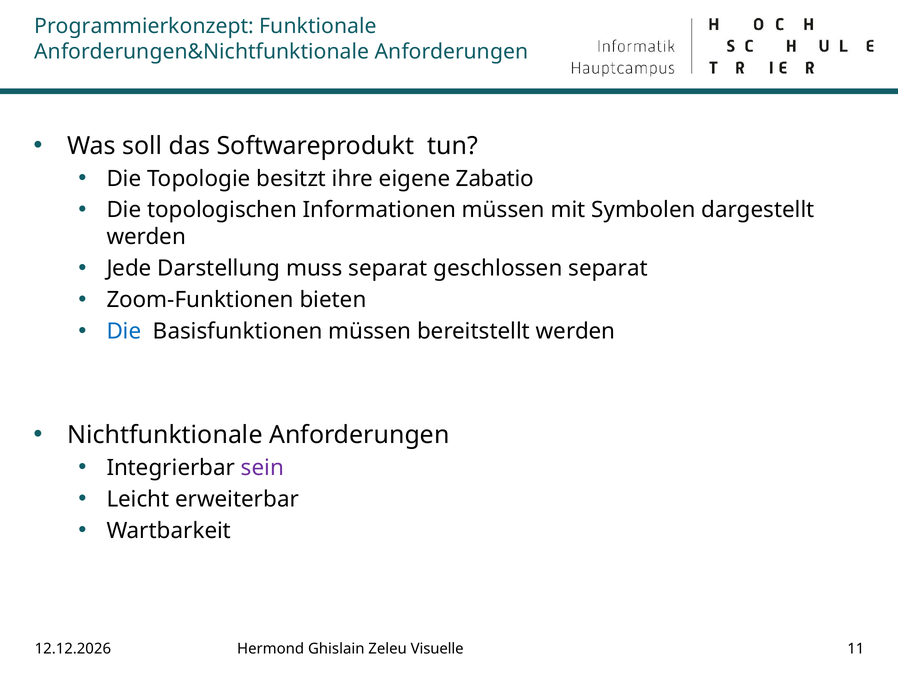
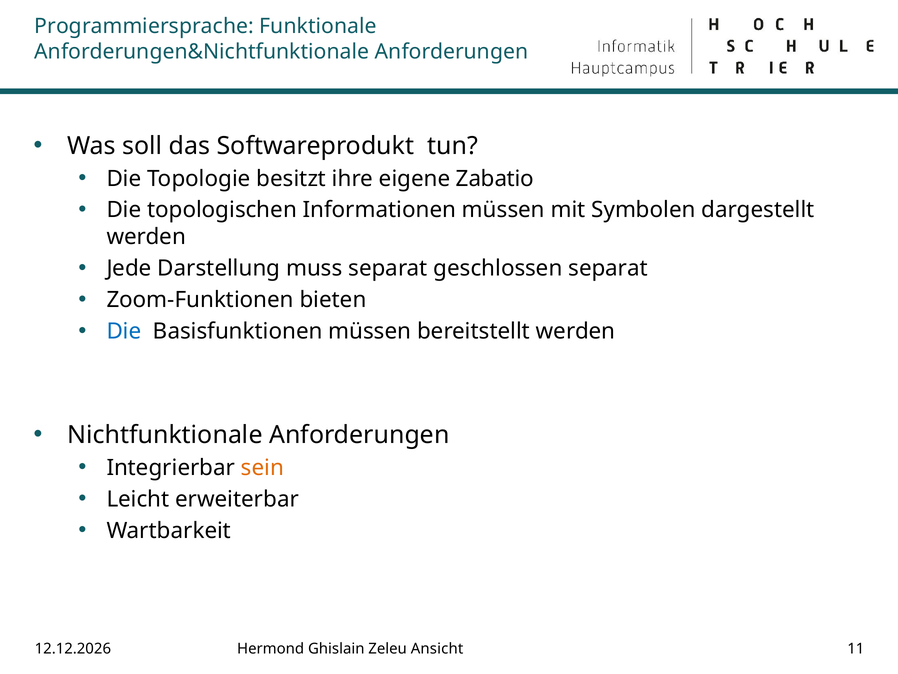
Programmierkonzept: Programmierkonzept -> Programmiersprache (144, 26)
sein colour: purple -> orange (262, 467)
Visuelle: Visuelle -> Ansicht (437, 648)
